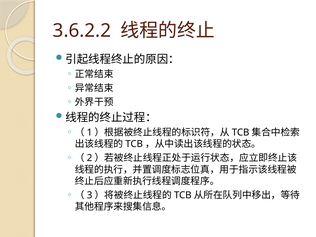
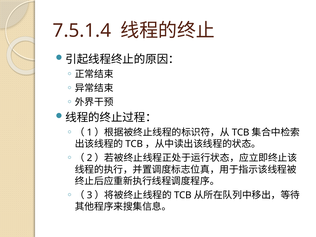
3.6.2.2: 3.6.2.2 -> 7.5.1.4 (82, 31)
